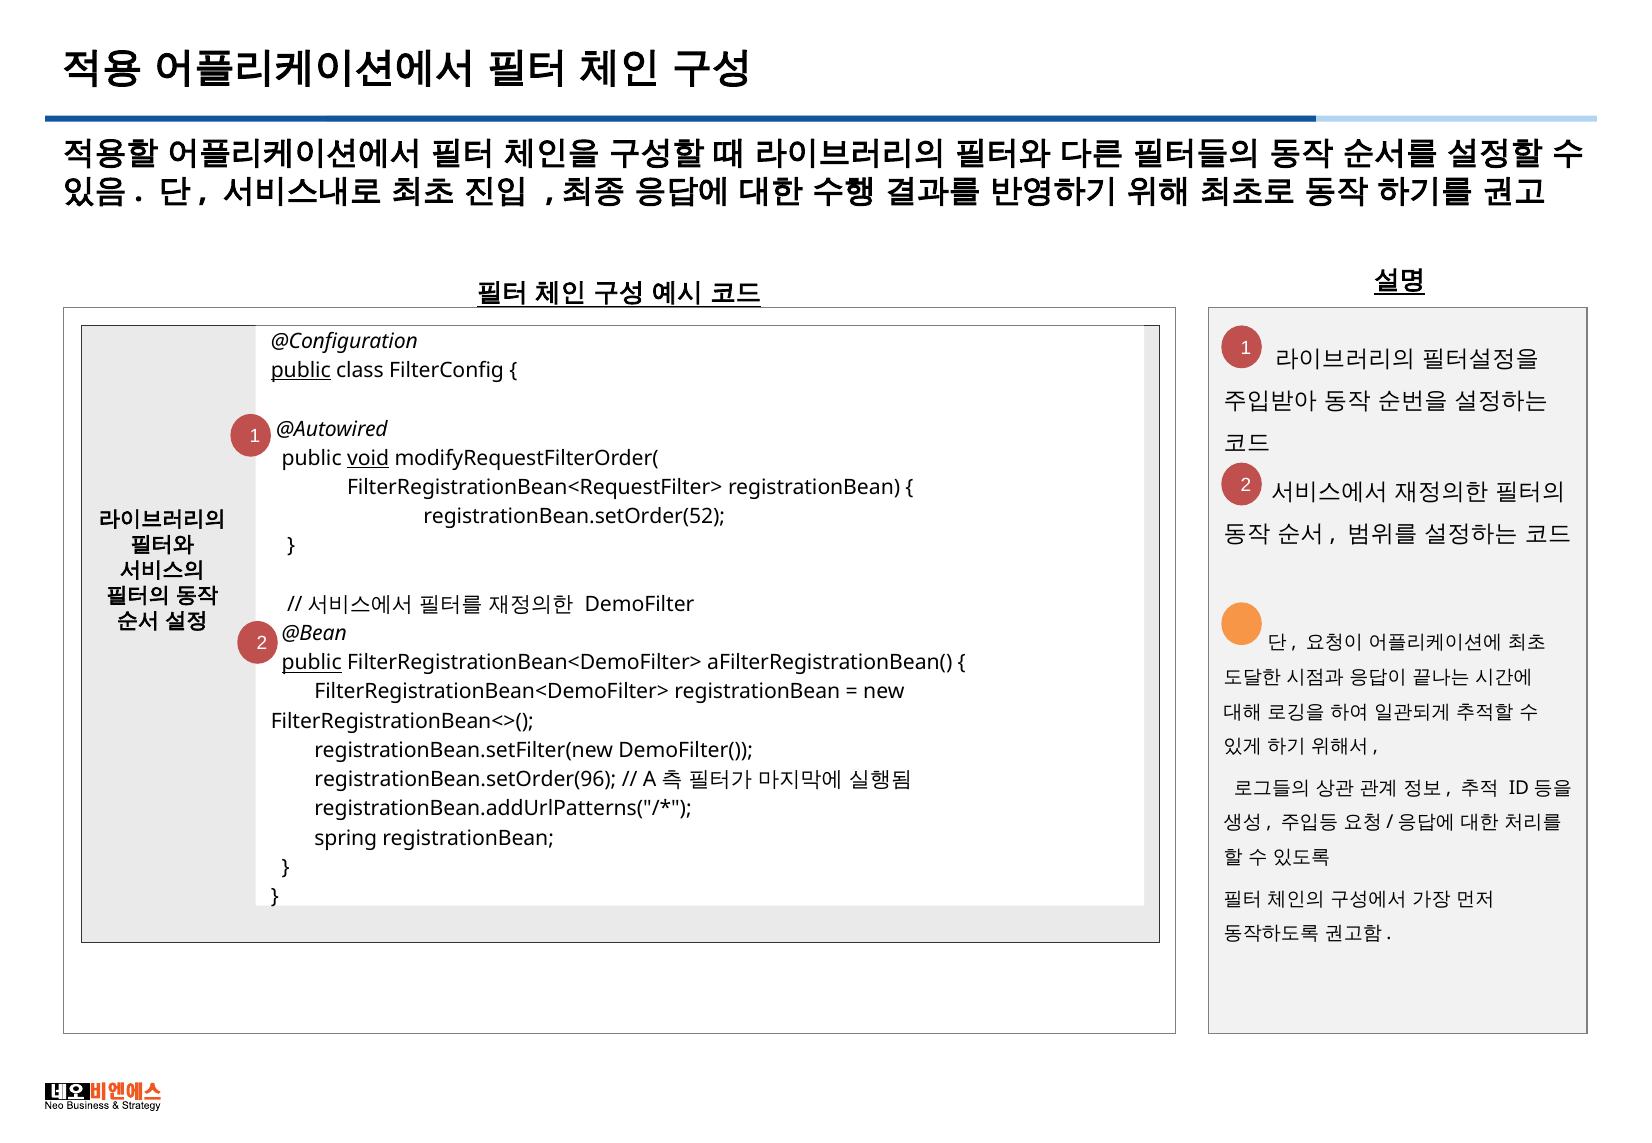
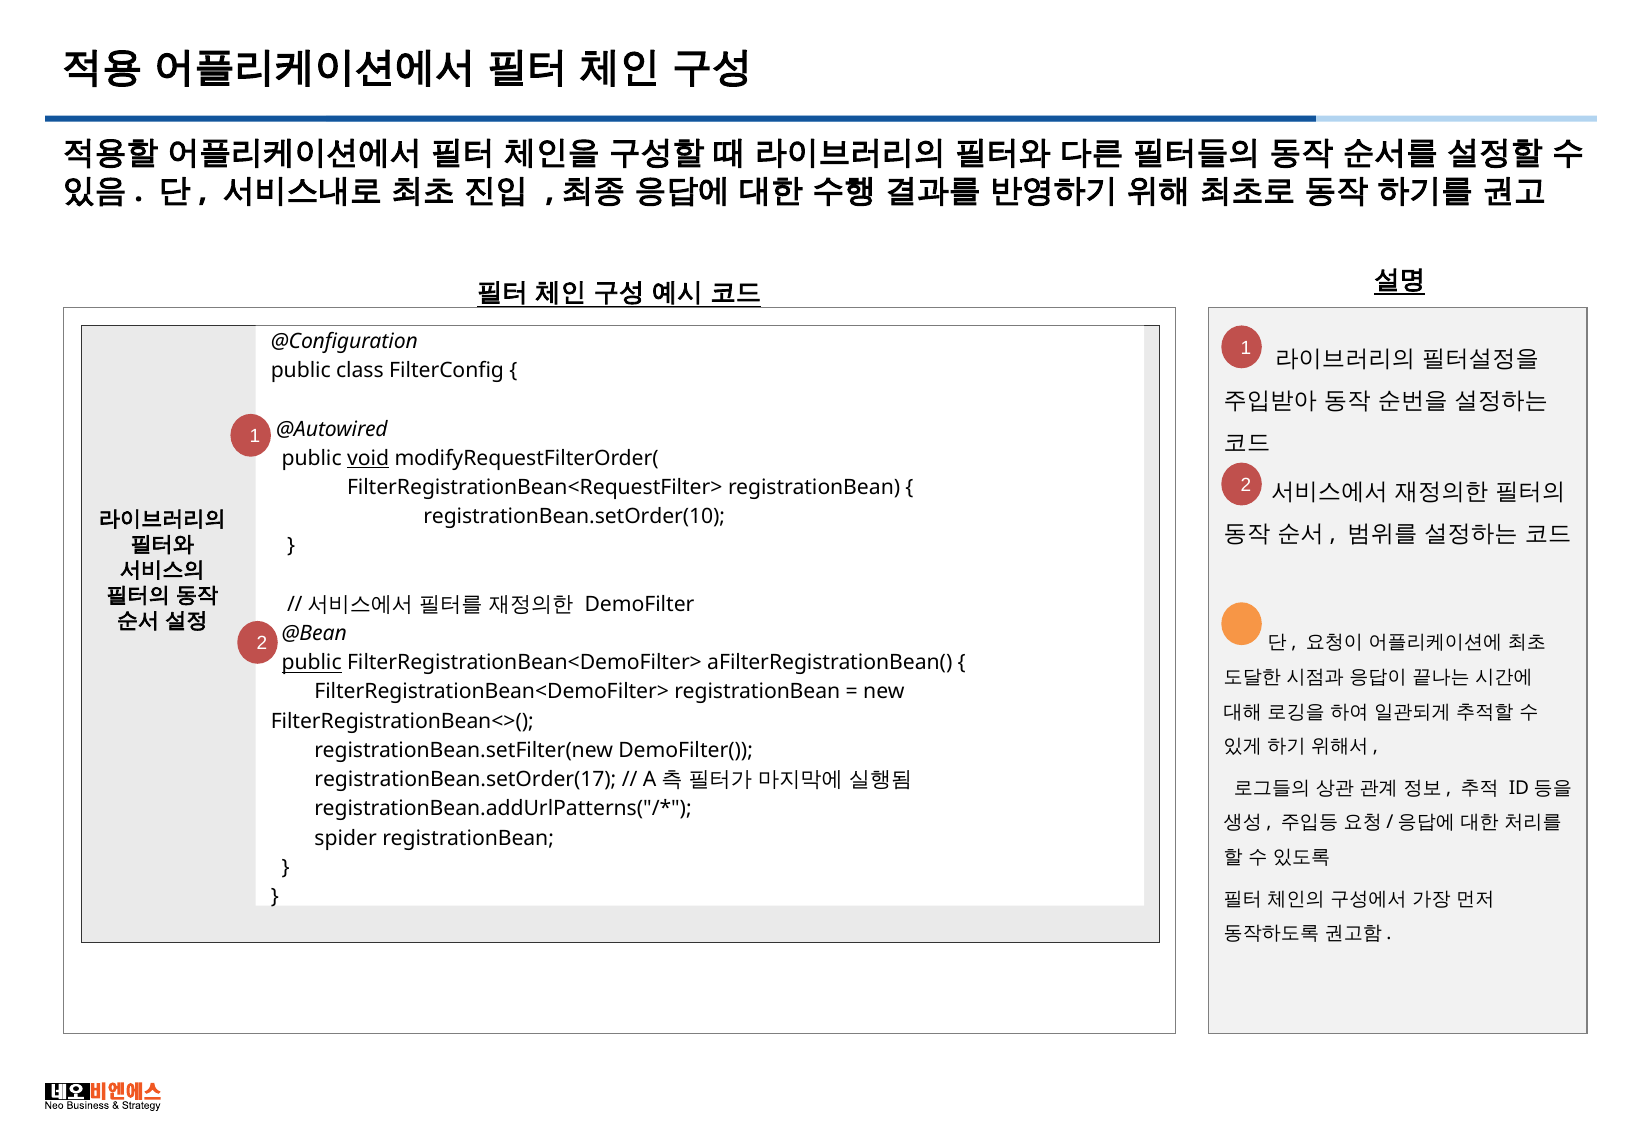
public underline: present -> none (301, 371)
registrationBean.setOrder(52: registrationBean.setOrder(52 -> registrationBean.setOrder(10 (574, 517)
registrationBean.setOrder(96: registrationBean.setOrder(96 -> registrationBean.setOrder(17 (465, 780)
spring: spring -> spider (346, 839)
